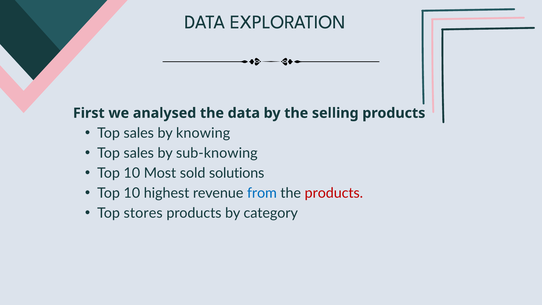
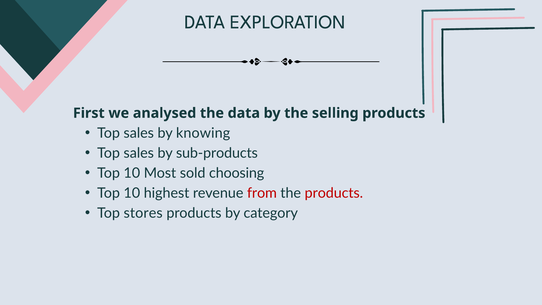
sub-knowing: sub-knowing -> sub-products (217, 153)
solutions: solutions -> choosing (237, 173)
from colour: blue -> red (262, 193)
